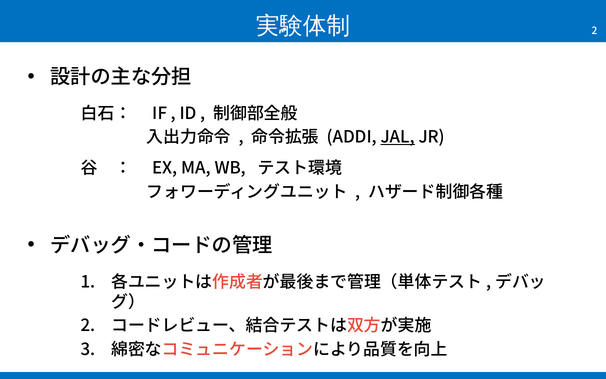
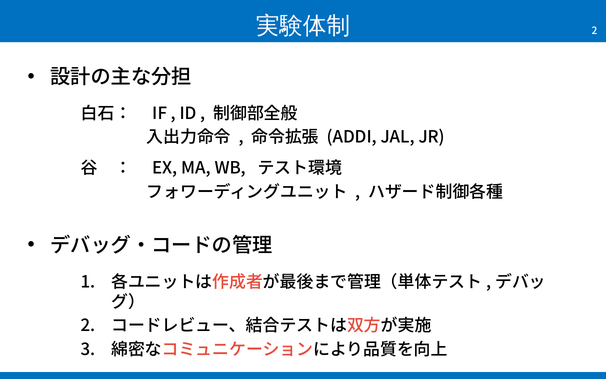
JAL underline: present -> none (398, 137)
